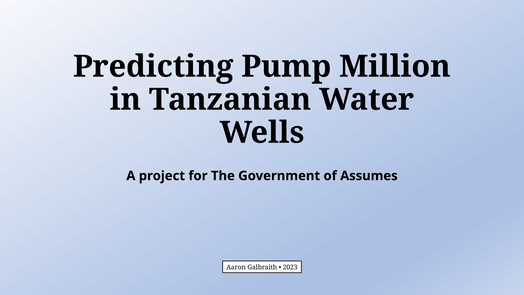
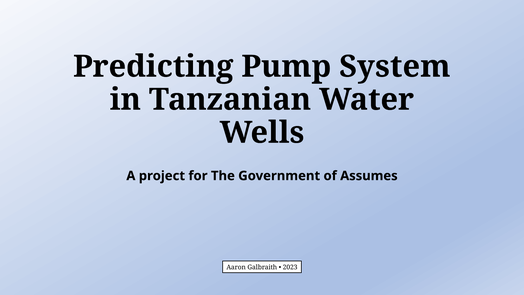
Million: Million -> System (395, 67)
